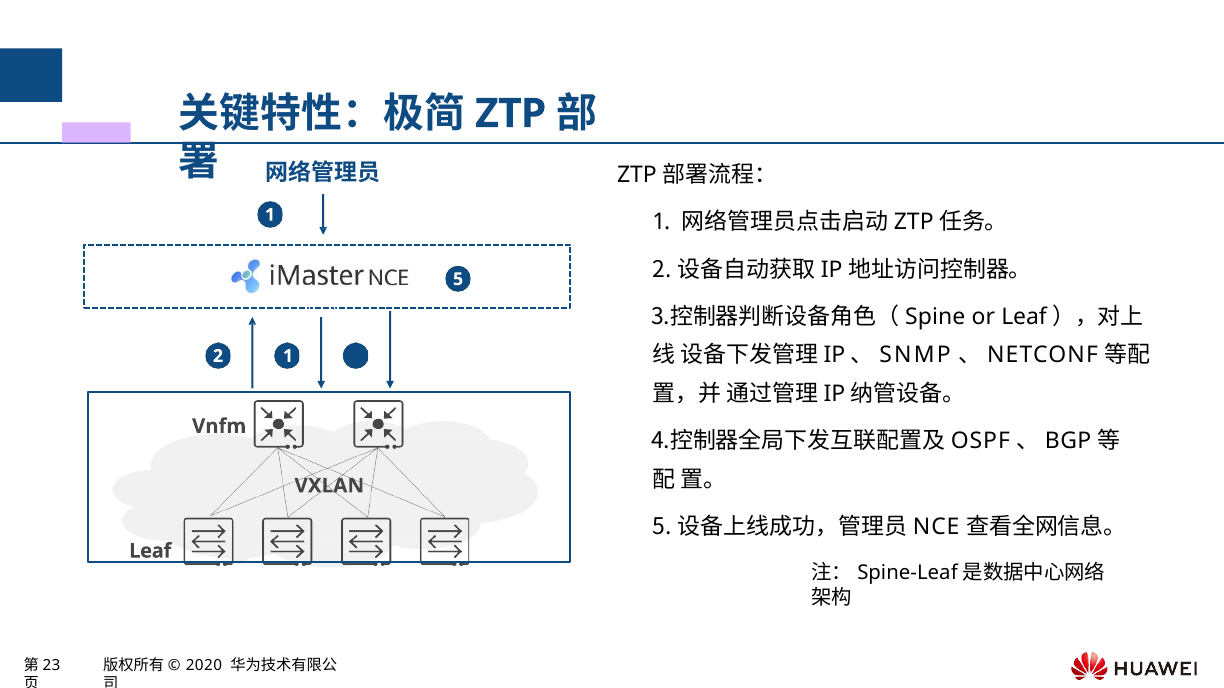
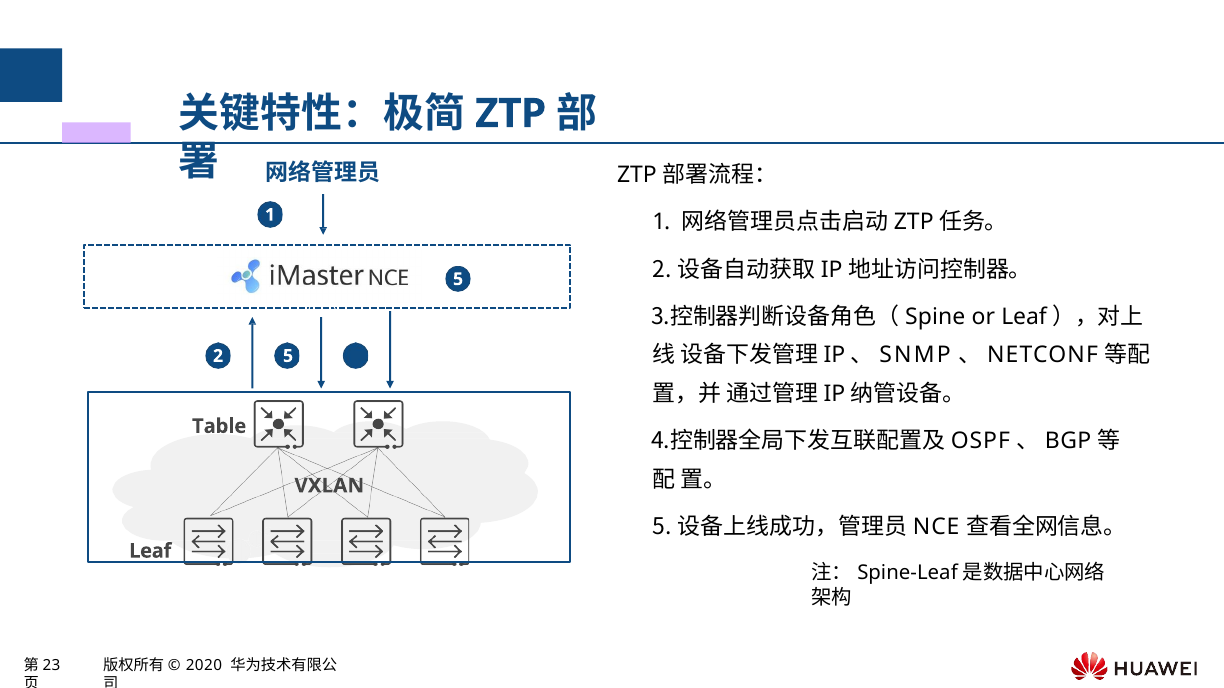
2 1: 1 -> 5 (288, 356)
Vnfm: Vnfm -> Table (219, 426)
